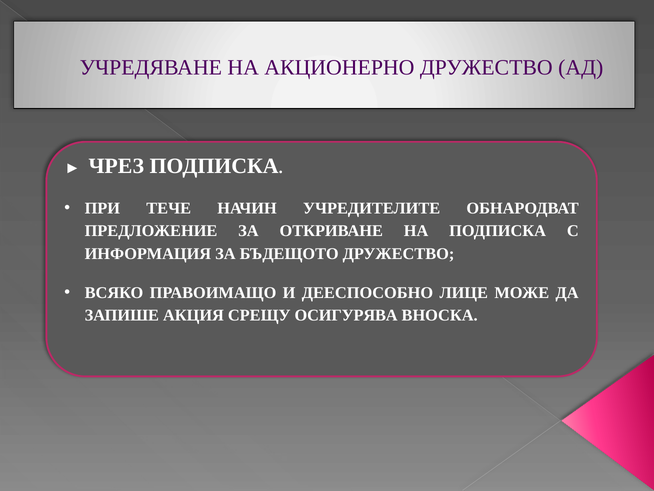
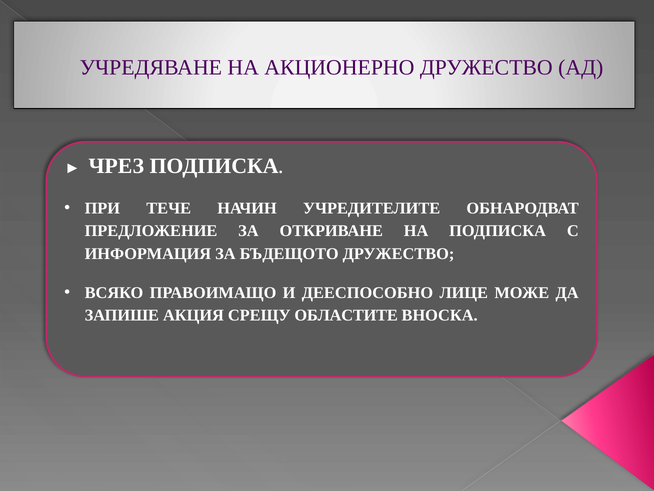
ОСИГУРЯВА: ОСИГУРЯВА -> ОБЛАСТИТЕ (346, 315)
